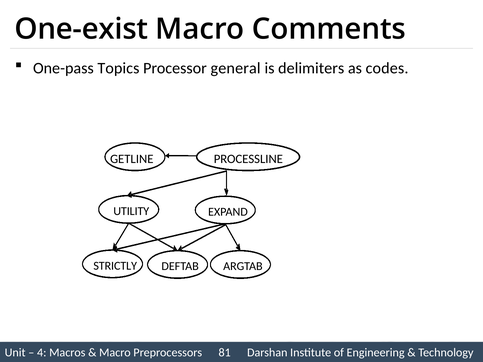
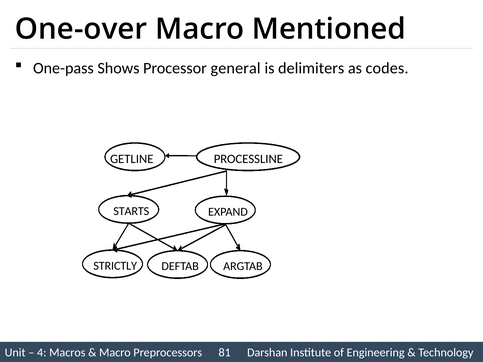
One-exist: One-exist -> One-over (81, 29)
Comments: Comments -> Mentioned (329, 29)
Topics: Topics -> Shows (118, 68)
UTILITY: UTILITY -> STARTS (131, 211)
